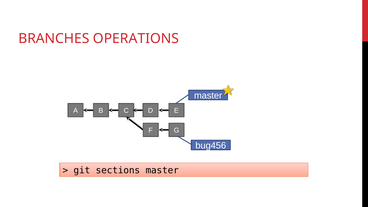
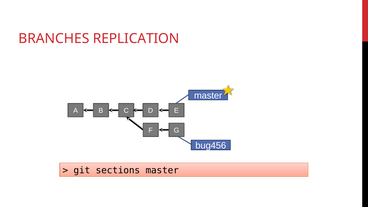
OPERATIONS: OPERATIONS -> REPLICATION (136, 39)
